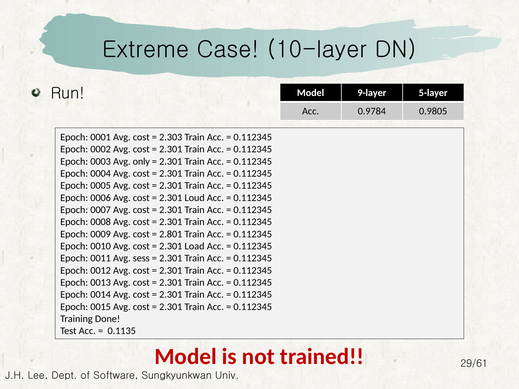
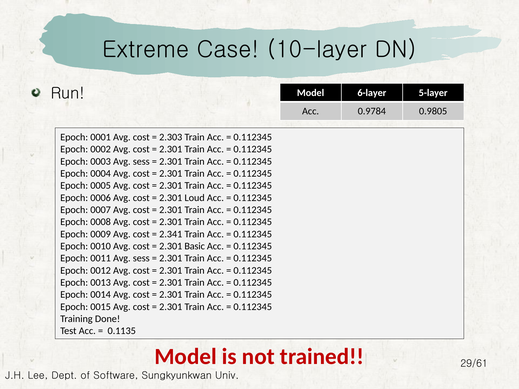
9-layer: 9-layer -> 6-layer (372, 93)
0003 Avg only: only -> sess (141, 162)
2.801: 2.801 -> 2.341 (171, 234)
Load: Load -> Basic (195, 246)
